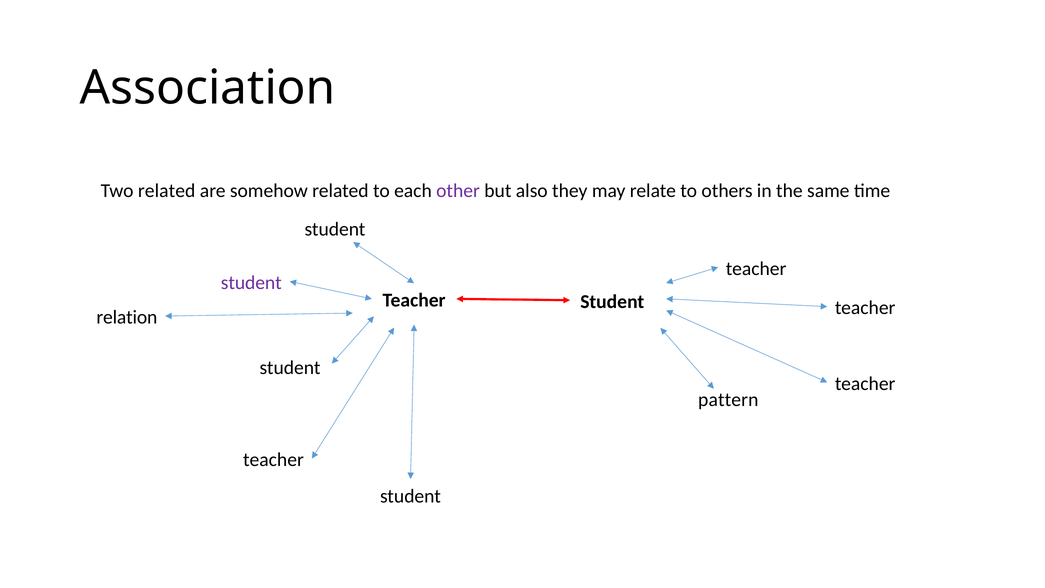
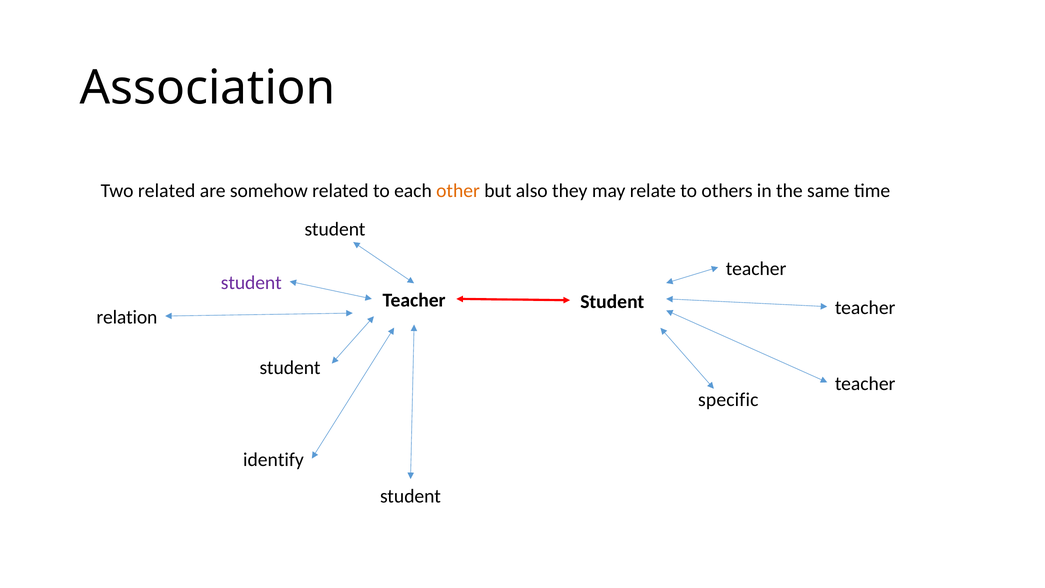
other colour: purple -> orange (458, 191)
pattern: pattern -> specific (728, 400)
teacher: teacher -> identify (273, 460)
